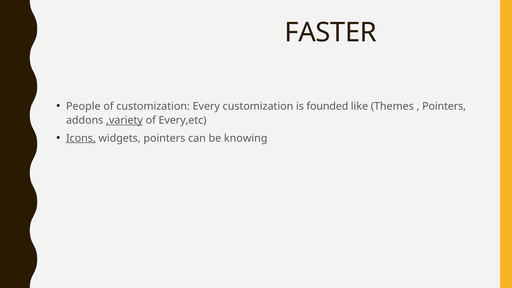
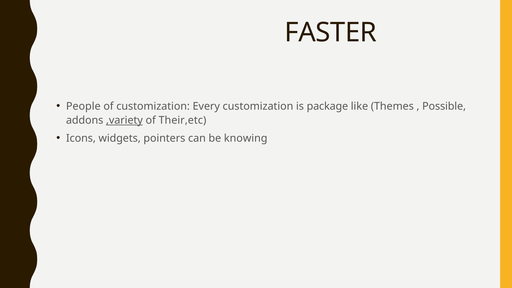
founded: founded -> package (327, 106)
Pointers: Pointers -> Possible (444, 106)
Every,etc: Every,etc -> Their,etc (182, 120)
Icons underline: present -> none (81, 138)
